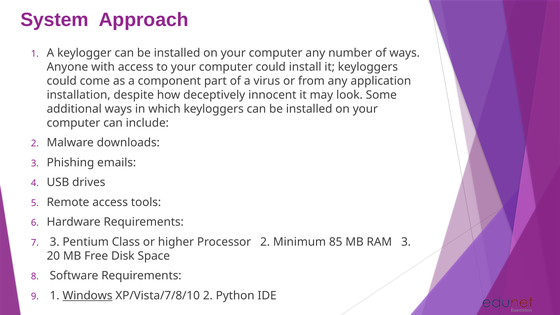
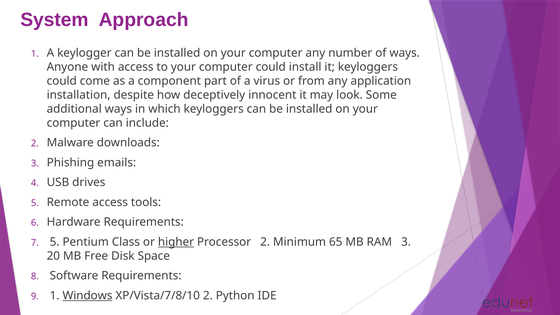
3: 3 -> 5 (55, 242)
higher underline: none -> present (176, 242)
85: 85 -> 65 (336, 242)
